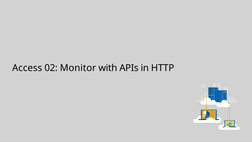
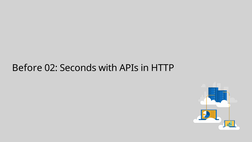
Access: Access -> Before (27, 68)
Monitor: Monitor -> Seconds (78, 68)
